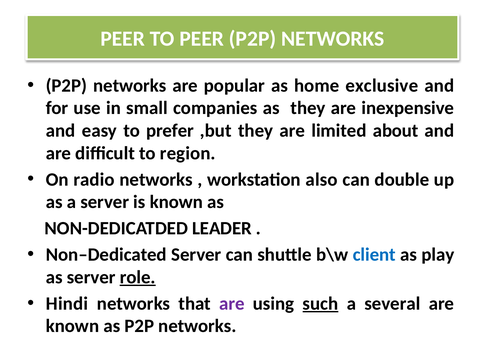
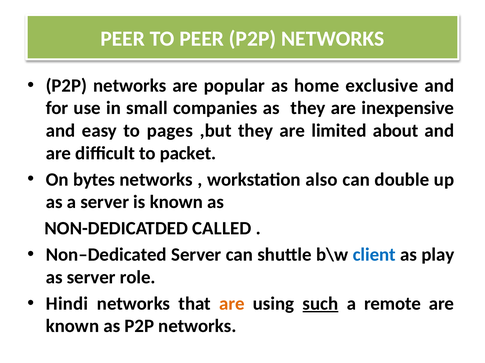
prefer: prefer -> pages (170, 131)
region: region -> packet (188, 153)
radio: radio -> bytes (94, 180)
LEADER: LEADER -> CALLED (222, 229)
role underline: present -> none (138, 278)
are colour: purple -> orange (232, 304)
several: several -> remote (393, 304)
